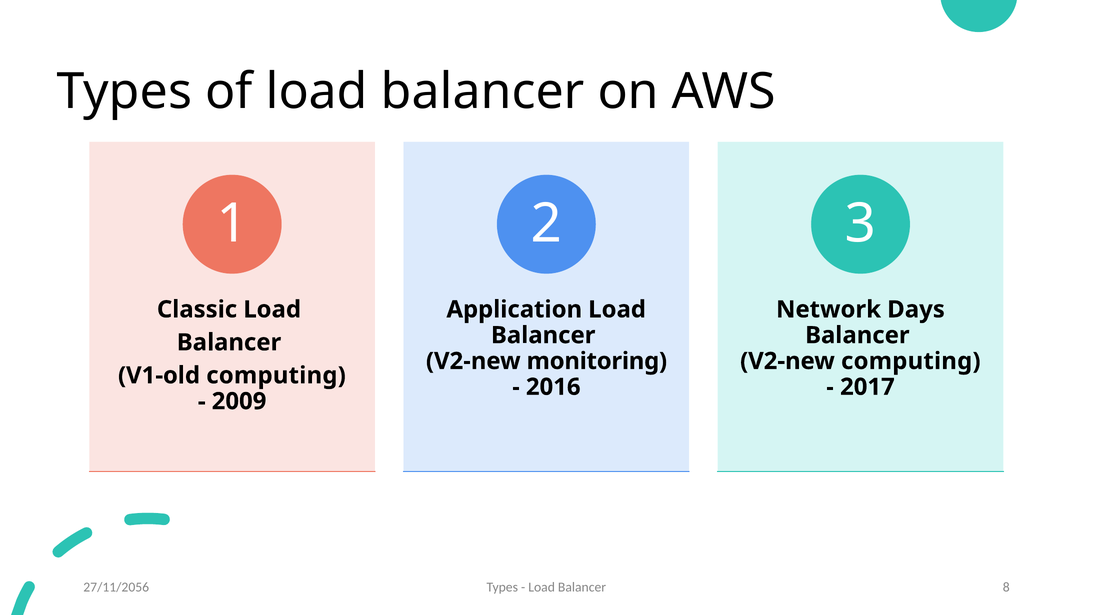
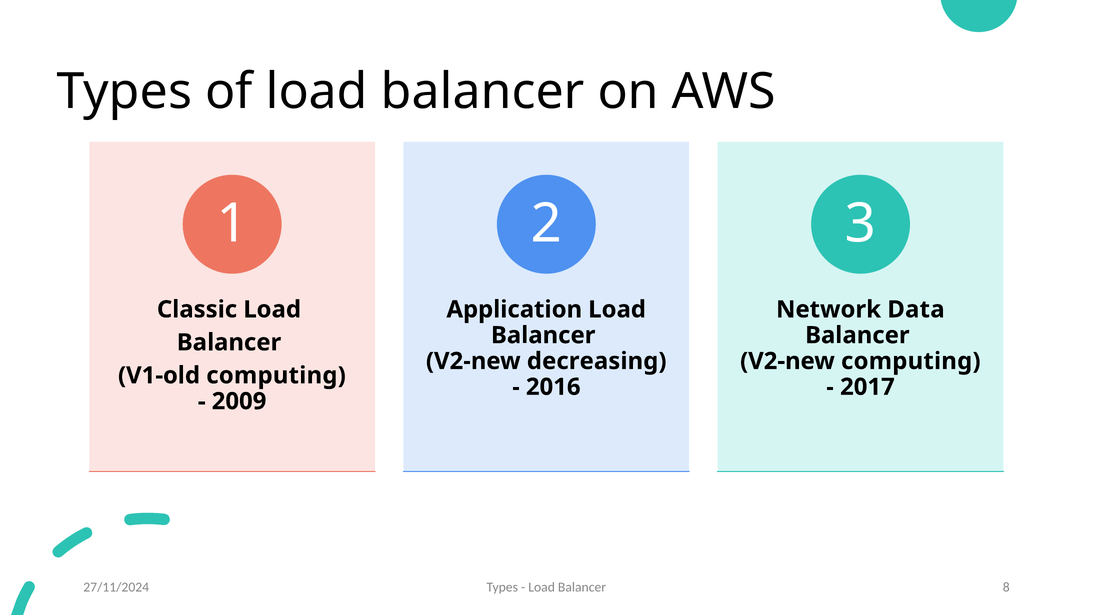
Days: Days -> Data (916, 309)
monitoring: monitoring -> decreasing (597, 361)
27/11/2056: 27/11/2056 -> 27/11/2024 (116, 587)
